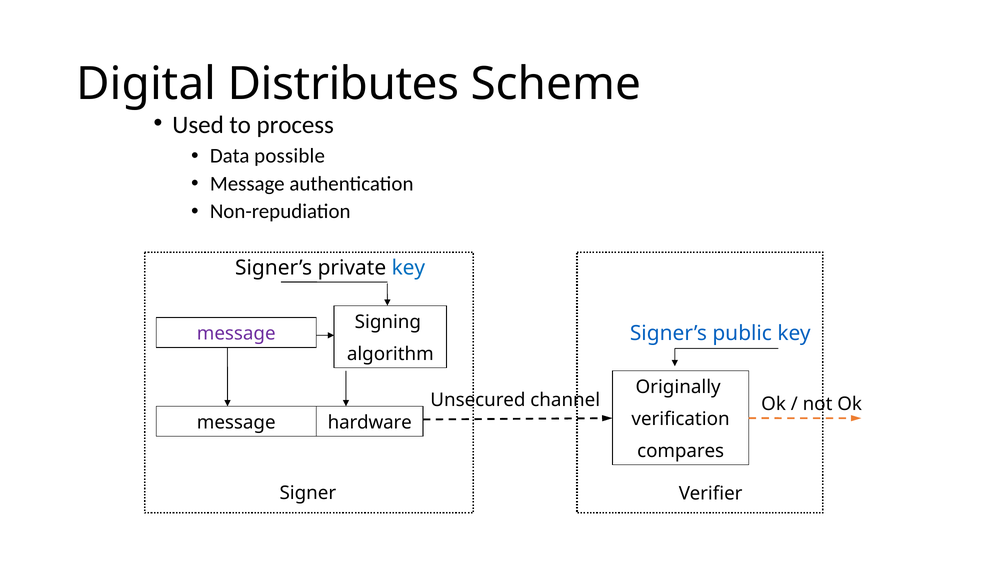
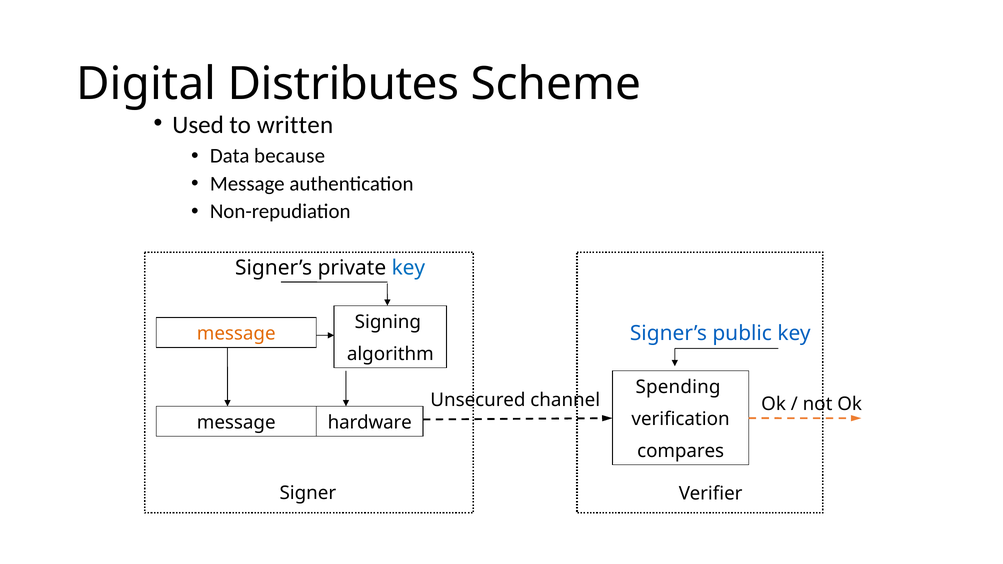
process: process -> written (295, 125)
possible: possible -> because (290, 156)
message colour: purple -> orange (236, 334)
Originally: Originally -> Spending (678, 387)
